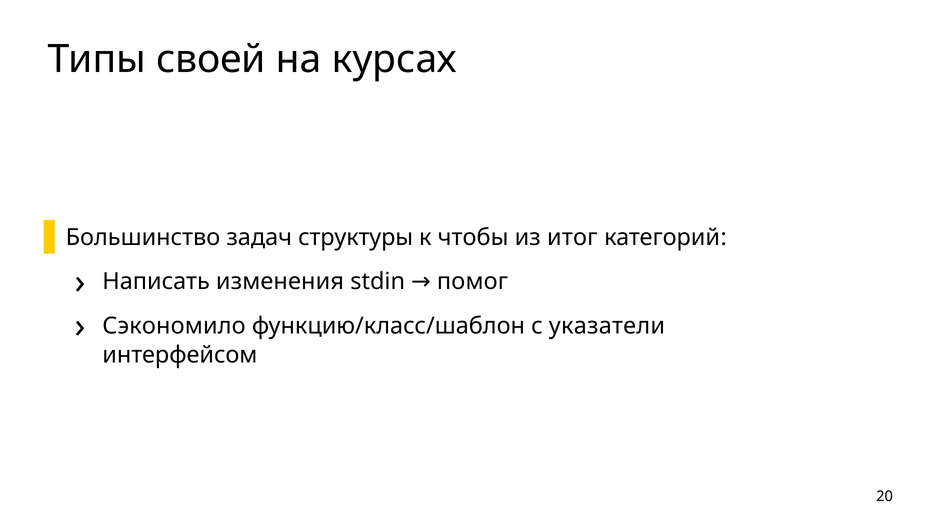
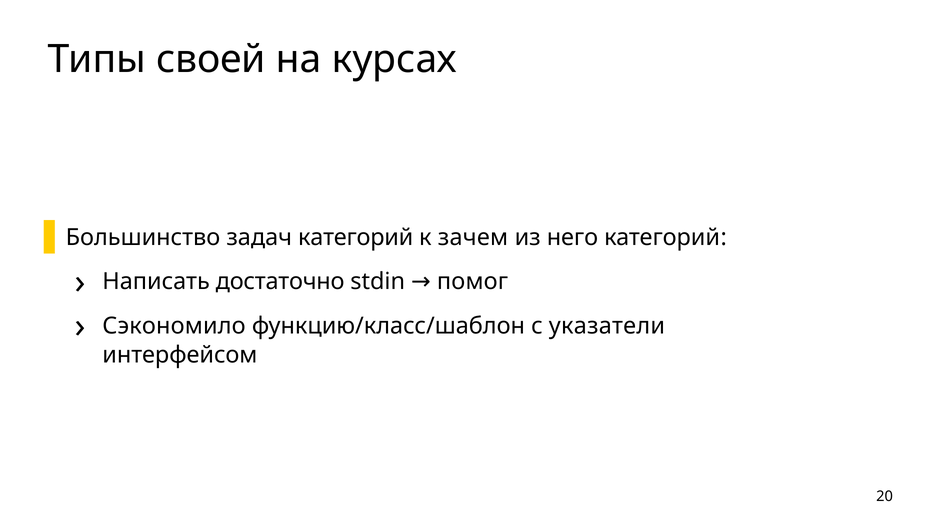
задач структуры: структуры -> категорий (356, 238)
чтобы: чтобы -> зачем (473, 238)
итог: итог -> него (572, 238)
изменения: изменения -> достаточно (280, 282)
